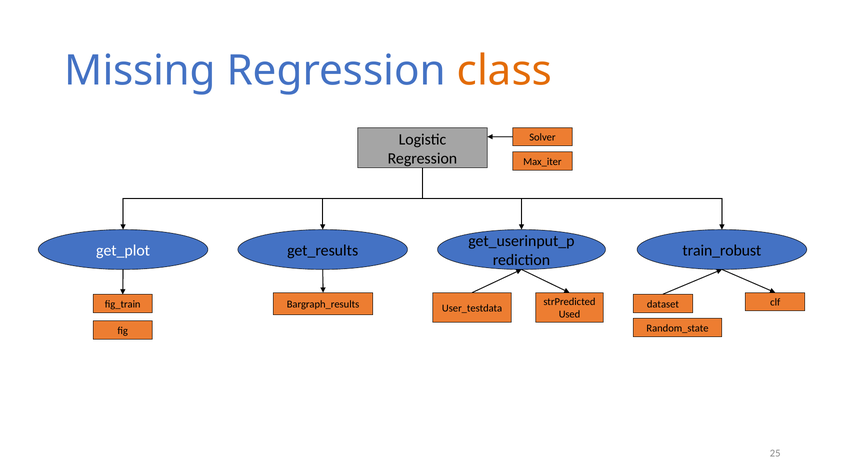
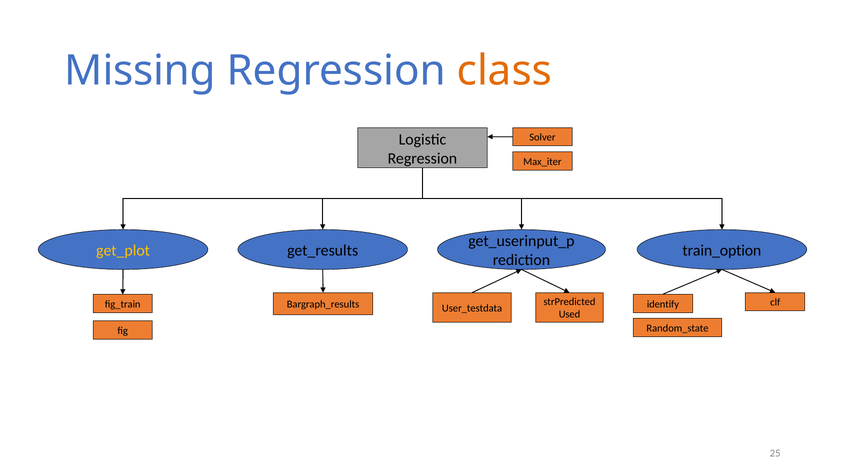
get_plot colour: white -> yellow (123, 251)
train_robust: train_robust -> train_option (722, 251)
dataset: dataset -> identify (663, 304)
